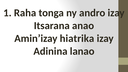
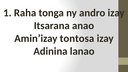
hiatrika: hiatrika -> tontosa (77, 38)
